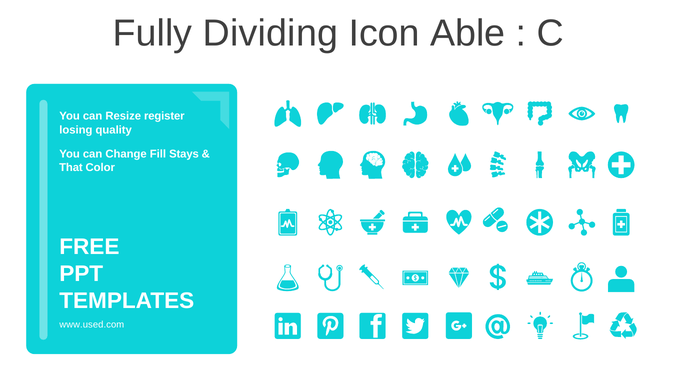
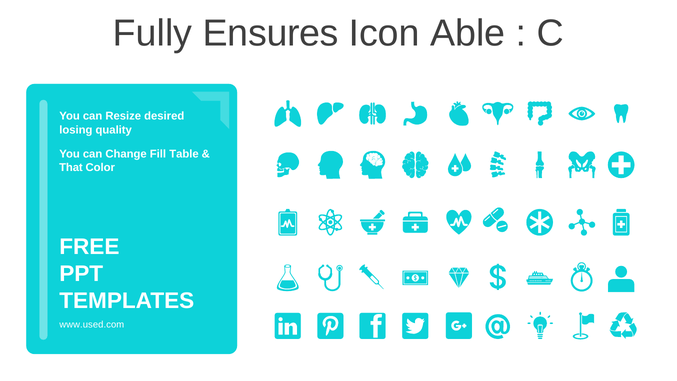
Dividing: Dividing -> Ensures (271, 33)
register: register -> desired (164, 116)
Stays: Stays -> Table (184, 154)
